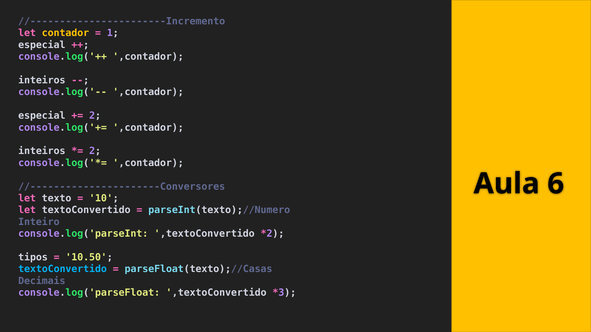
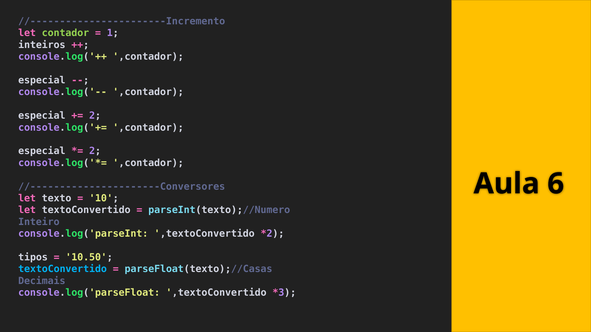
contador colour: yellow -> light green (65, 33)
especial: especial -> inteiros (42, 45)
inteiros: inteiros -> especial (42, 80)
inteiros: inteiros -> especial (42, 151)
